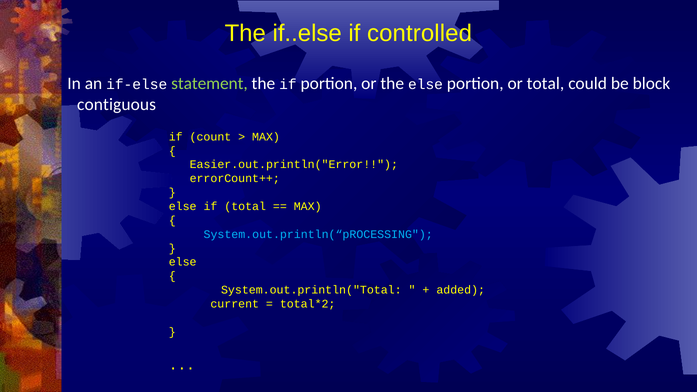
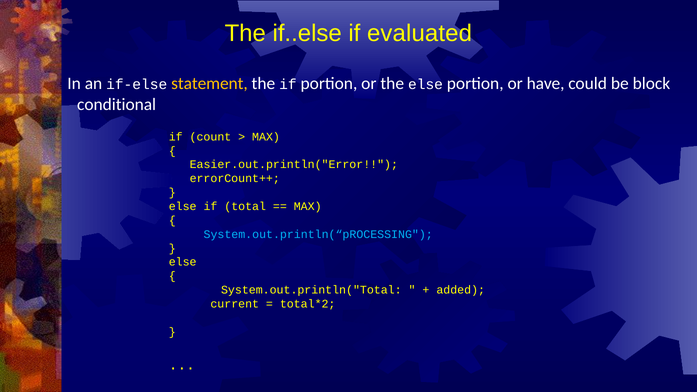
controlled: controlled -> evaluated (420, 33)
statement colour: light green -> yellow (209, 84)
or total: total -> have (546, 84)
contiguous: contiguous -> conditional (117, 105)
